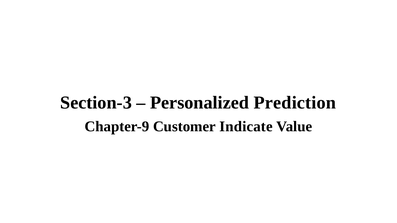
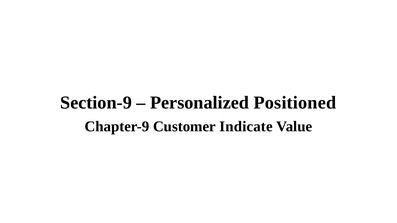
Section-3: Section-3 -> Section-9 (96, 103)
Prediction: Prediction -> Positioned (295, 103)
